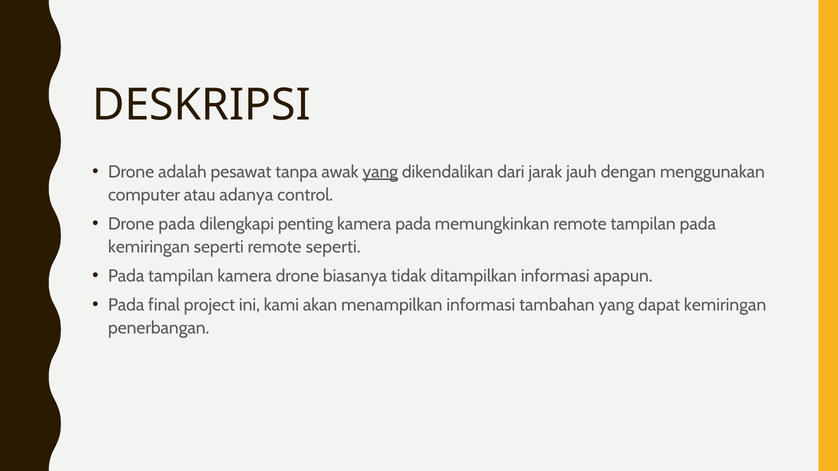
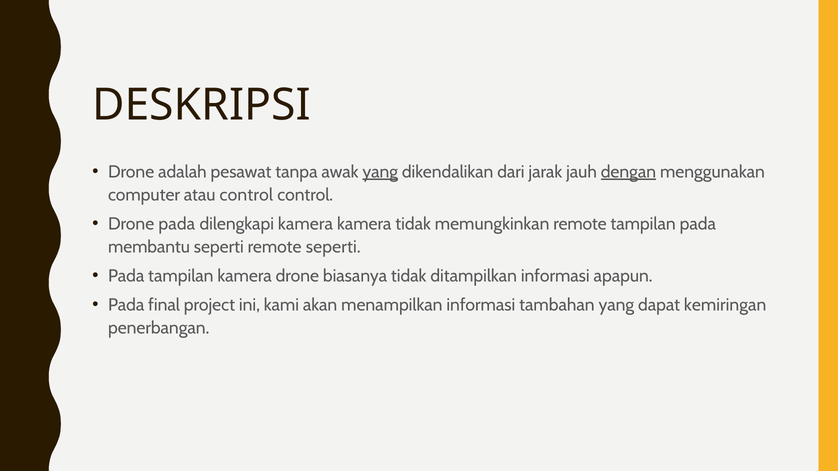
dengan underline: none -> present (628, 172)
atau adanya: adanya -> control (246, 195)
dilengkapi penting: penting -> kamera (305, 224)
kamera pada: pada -> tidak (413, 224)
kemiringan: kemiringan -> membantu (149, 247)
